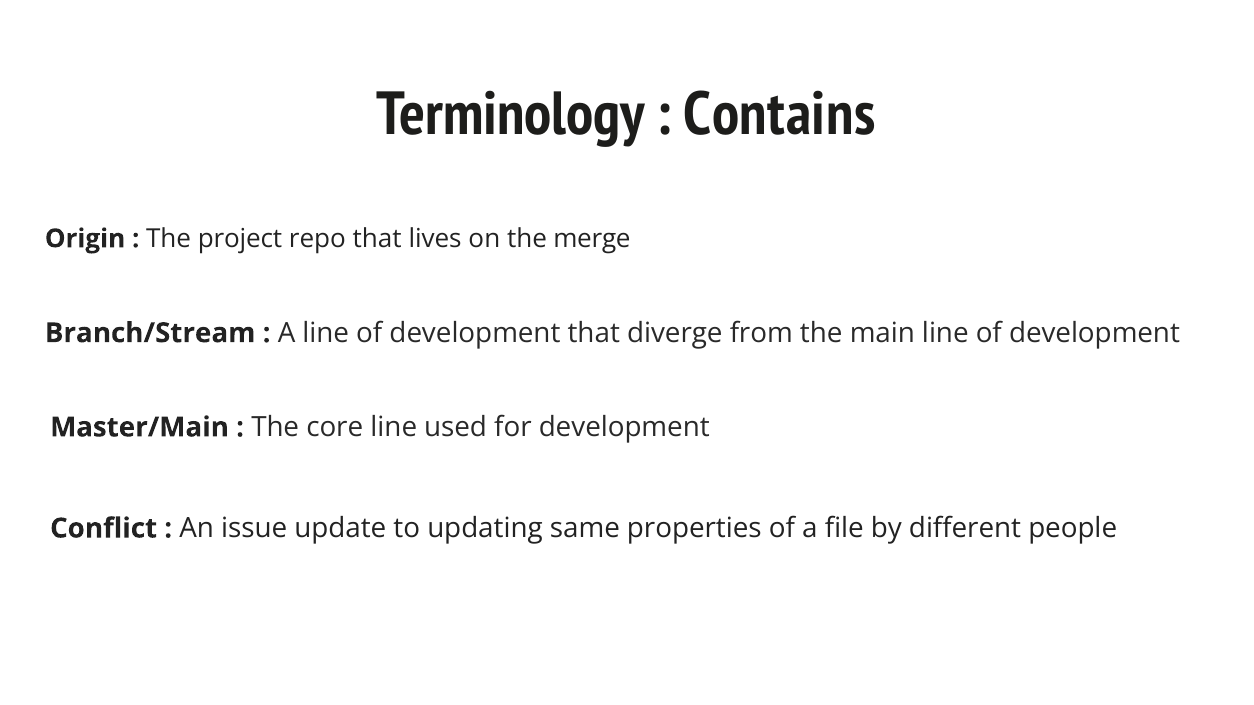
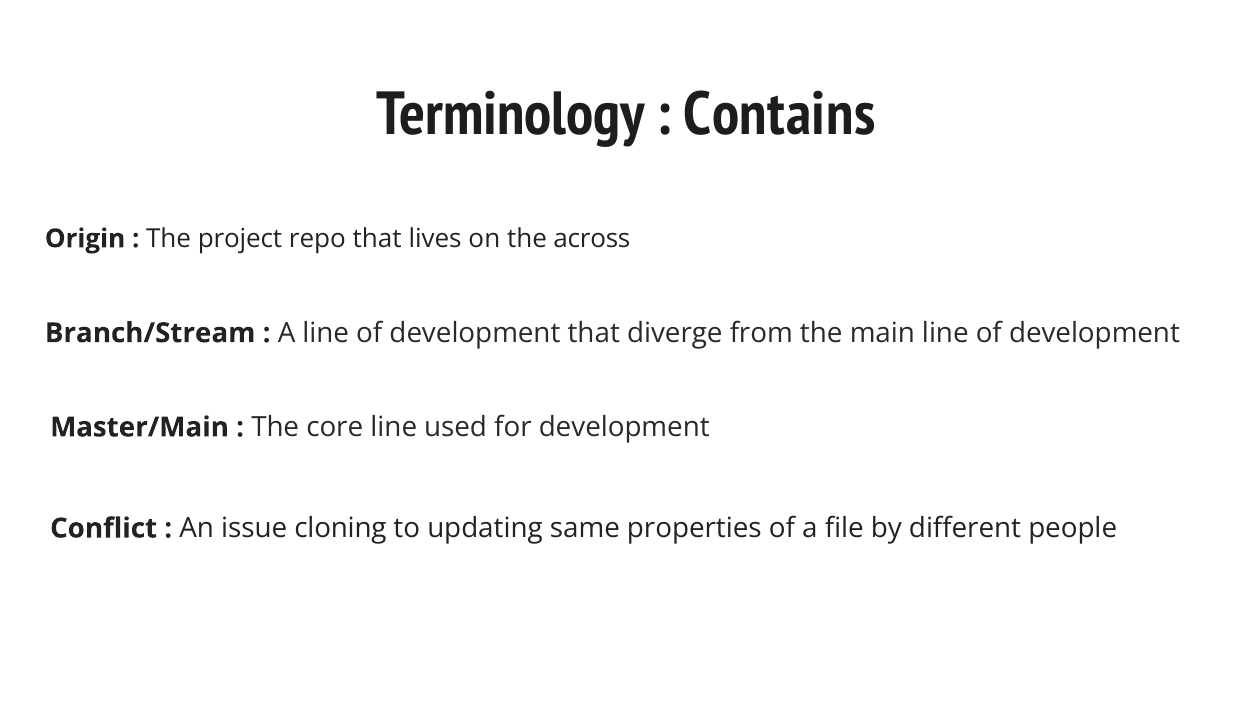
merge: merge -> across (592, 239)
update: update -> cloning (340, 529)
